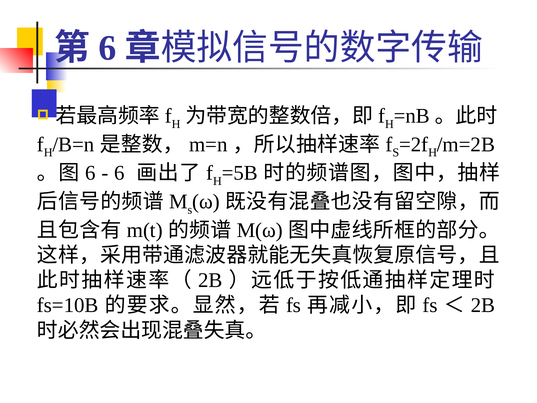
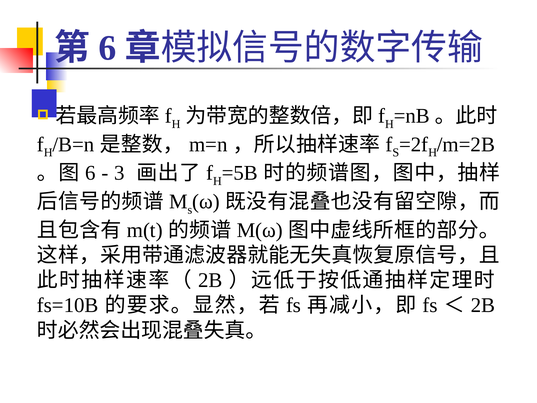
6: 6 -> 3 (119, 173)
